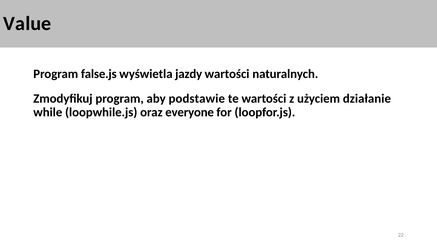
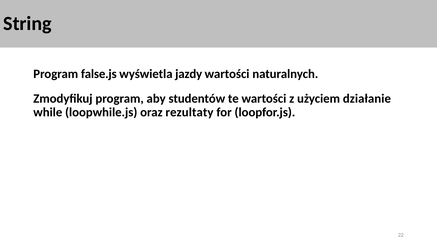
Value: Value -> String (27, 24)
podstawie: podstawie -> studentów (197, 99)
everyone: everyone -> rezultaty (189, 112)
